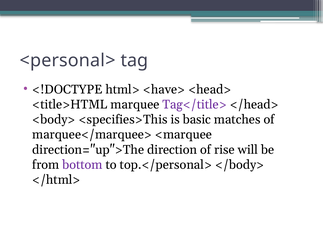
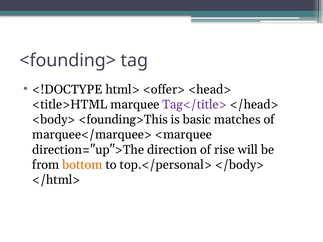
<personal>: <personal> -> <founding> (68, 60)
<have>: <have> -> <offer> (164, 89)
<specifies>This: <specifies>This -> <founding>This (123, 120)
bottom colour: purple -> orange (82, 165)
